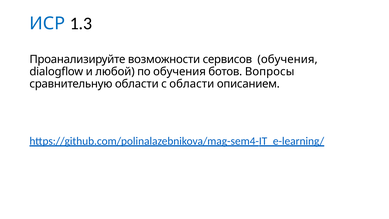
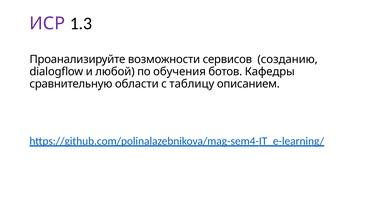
ИСР colour: blue -> purple (47, 24)
сервисов обучения: обучения -> созданию (288, 59)
Вопросы: Вопросы -> Кафедры (270, 71)
с области: области -> таблицу (192, 84)
